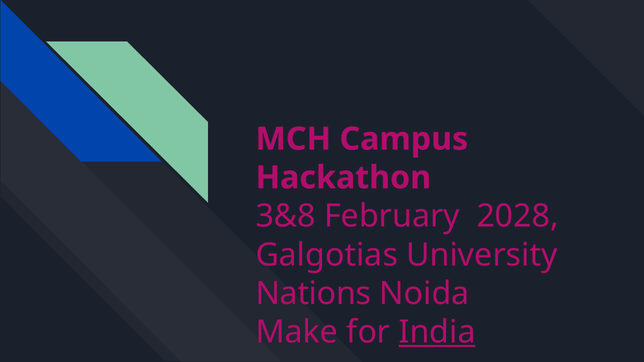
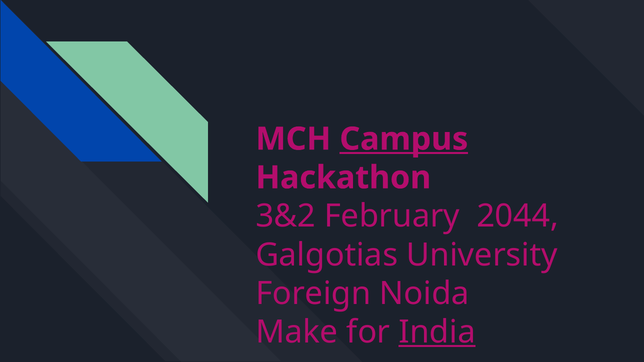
Campus underline: none -> present (404, 139)
3&8: 3&8 -> 3&2 (286, 216)
2028: 2028 -> 2044 (518, 216)
Nations: Nations -> Foreign (313, 294)
